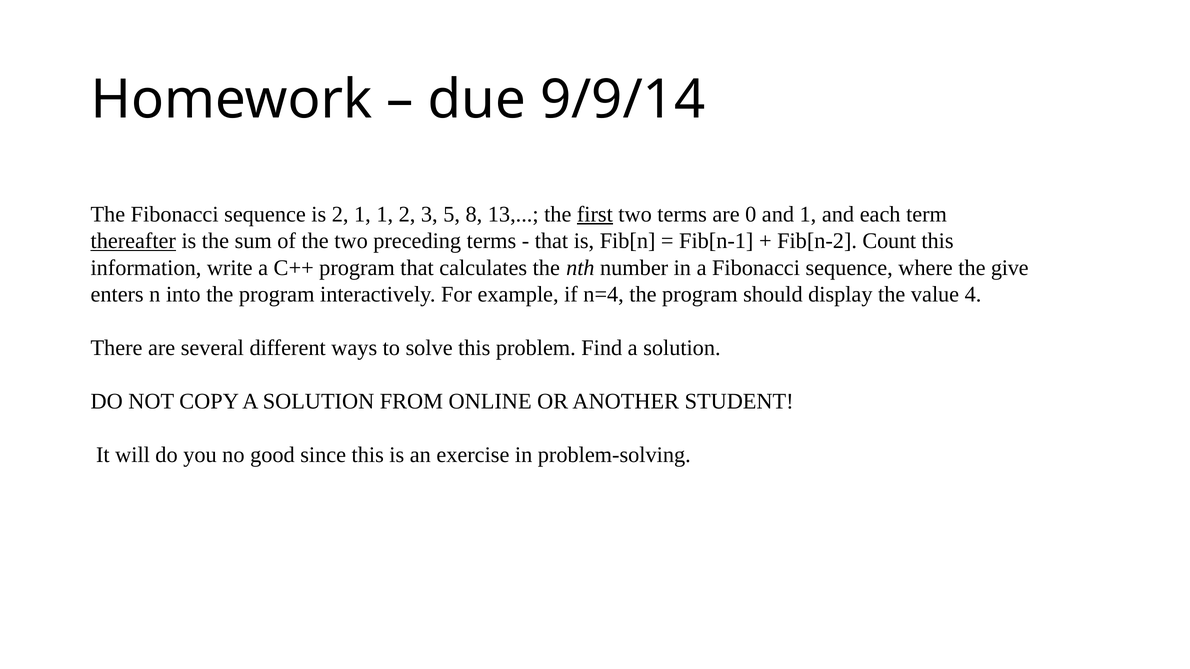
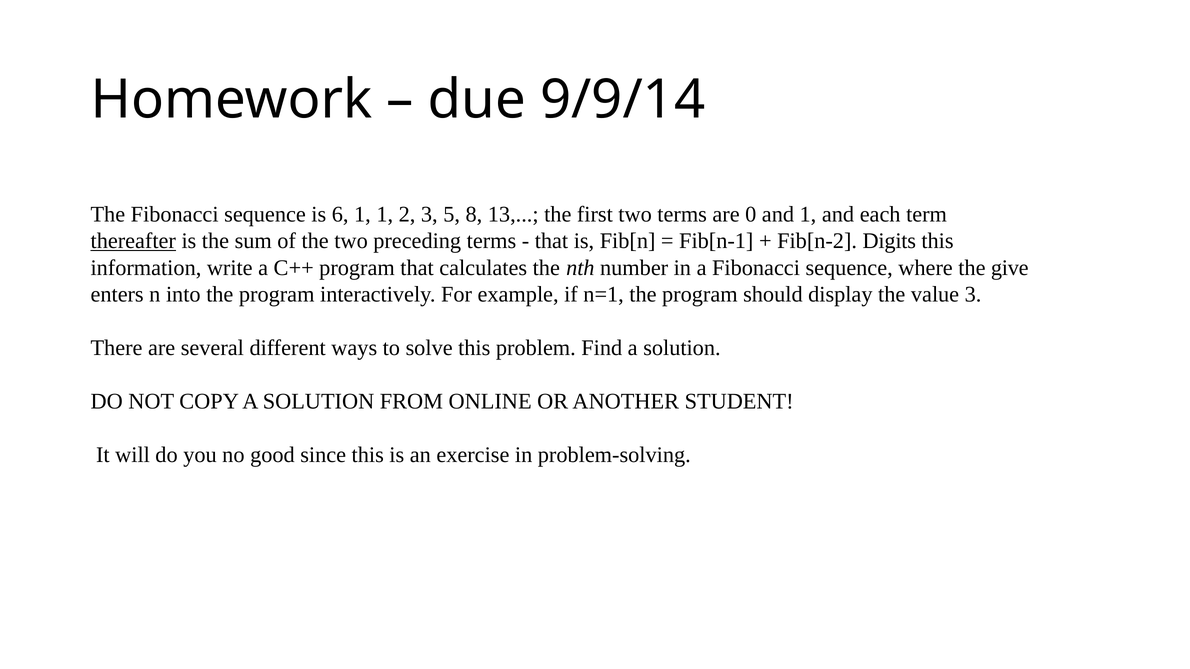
is 2: 2 -> 6 (340, 214)
first underline: present -> none (595, 214)
Count: Count -> Digits (889, 241)
n=4: n=4 -> n=1 (604, 295)
value 4: 4 -> 3 (973, 295)
